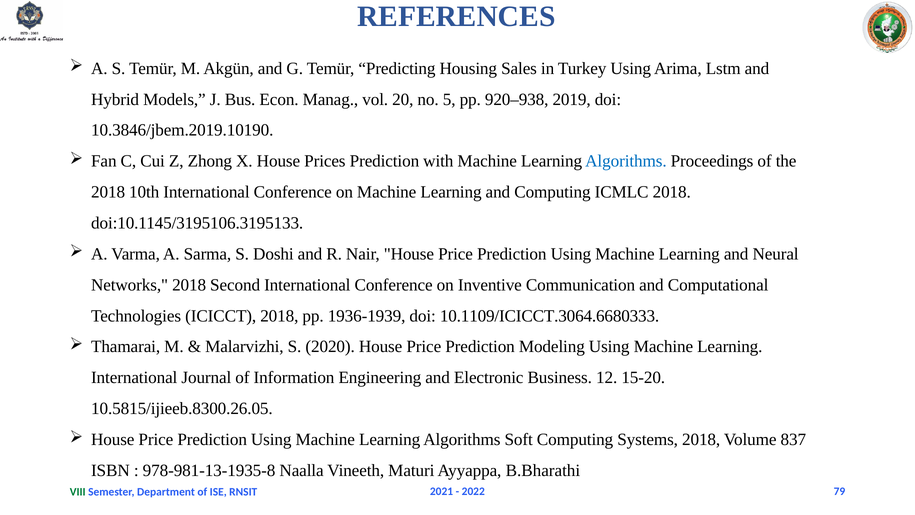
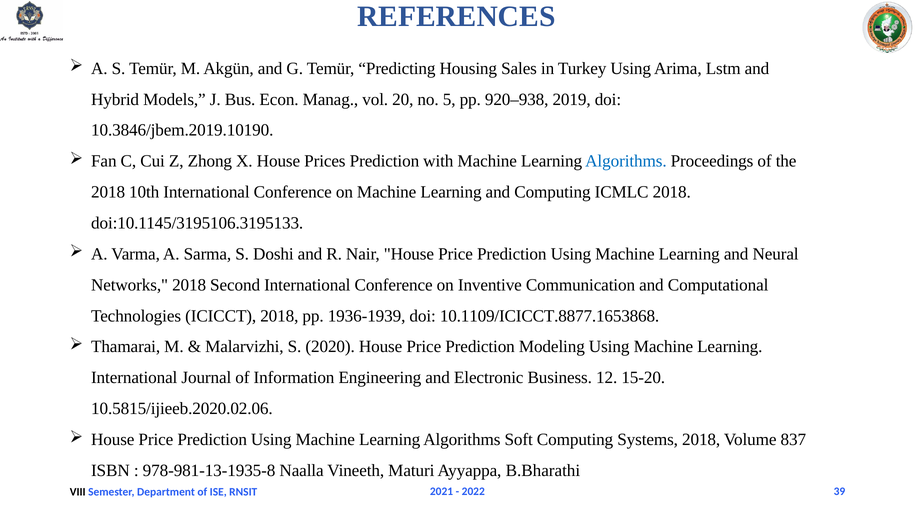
10.1109/ICICCT.3064.6680333: 10.1109/ICICCT.3064.6680333 -> 10.1109/ICICCT.8877.1653868 (550, 316)
10.5815/ijieeb.8300.26.05: 10.5815/ijieeb.8300.26.05 -> 10.5815/ijieeb.2020.02.06 (182, 408)
79: 79 -> 39 (839, 491)
VIII colour: green -> black (78, 492)
